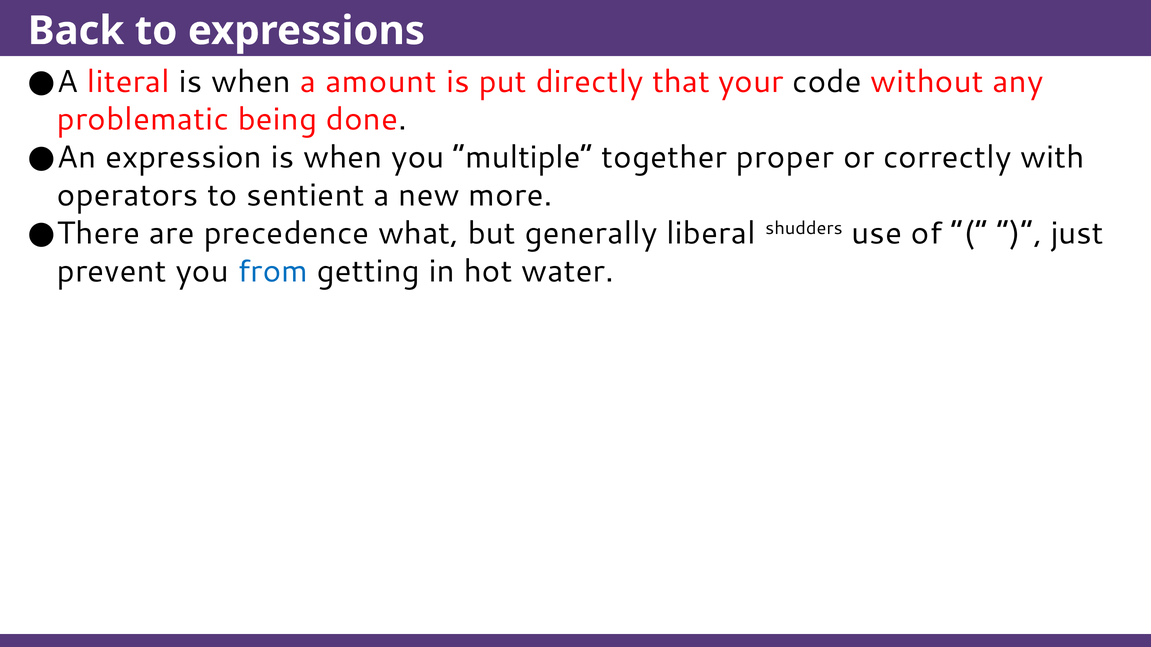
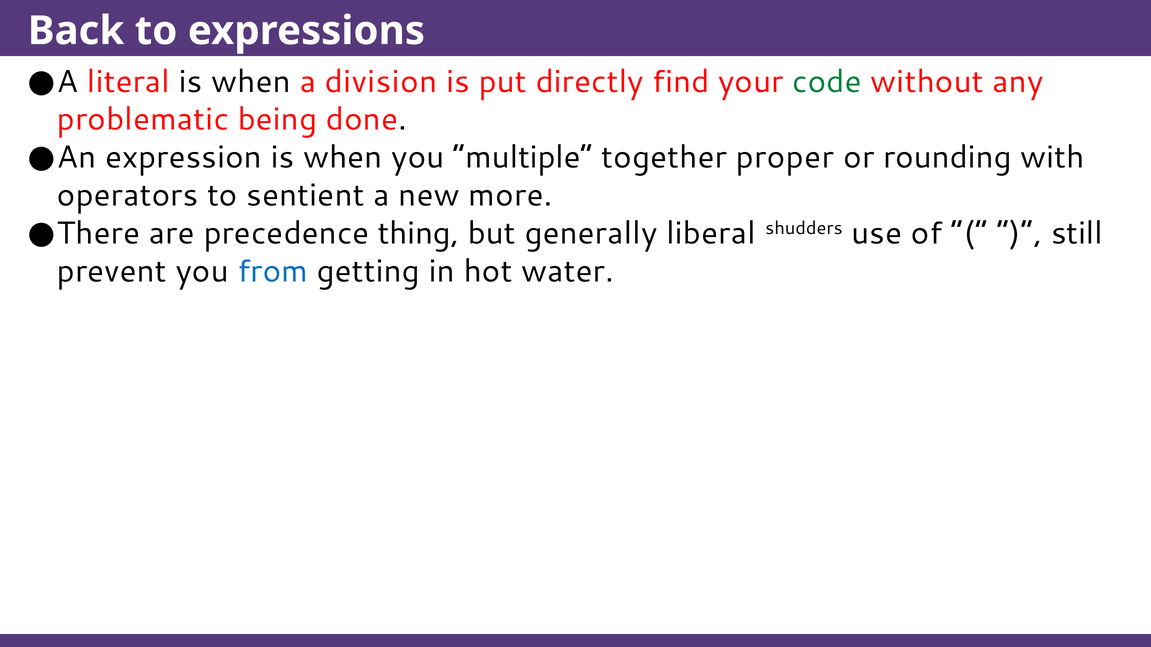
amount: amount -> division (381, 82)
that: that -> find (681, 82)
code colour: black -> green (827, 82)
correctly: correctly -> rounding (947, 158)
what: what -> thing (419, 233)
just: just -> still (1077, 233)
